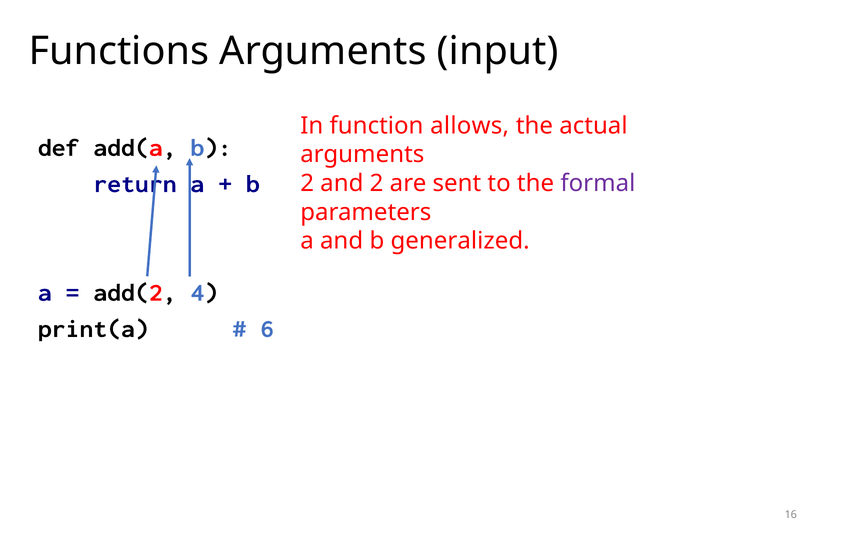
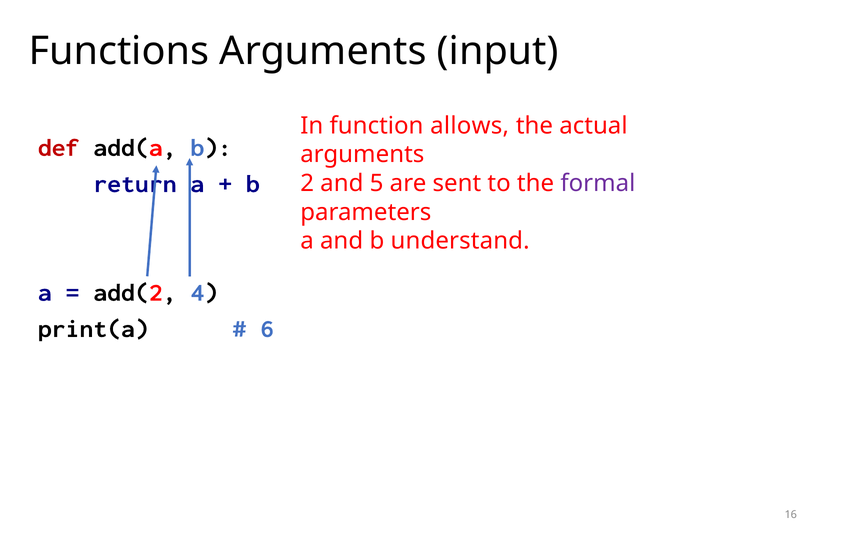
def colour: black -> red (59, 148)
and 2: 2 -> 5 (377, 183)
generalized: generalized -> understand (460, 241)
